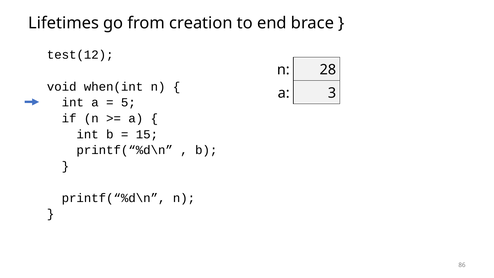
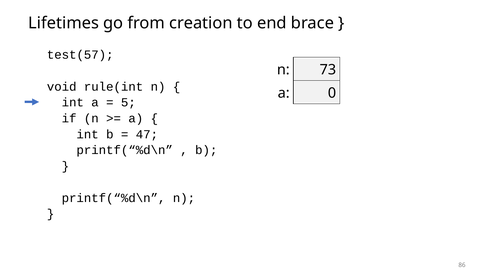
test(12: test(12 -> test(57 (80, 55)
28: 28 -> 73 (328, 70)
when(int: when(int -> rule(int (114, 87)
3: 3 -> 0 (332, 93)
15: 15 -> 47 (147, 134)
